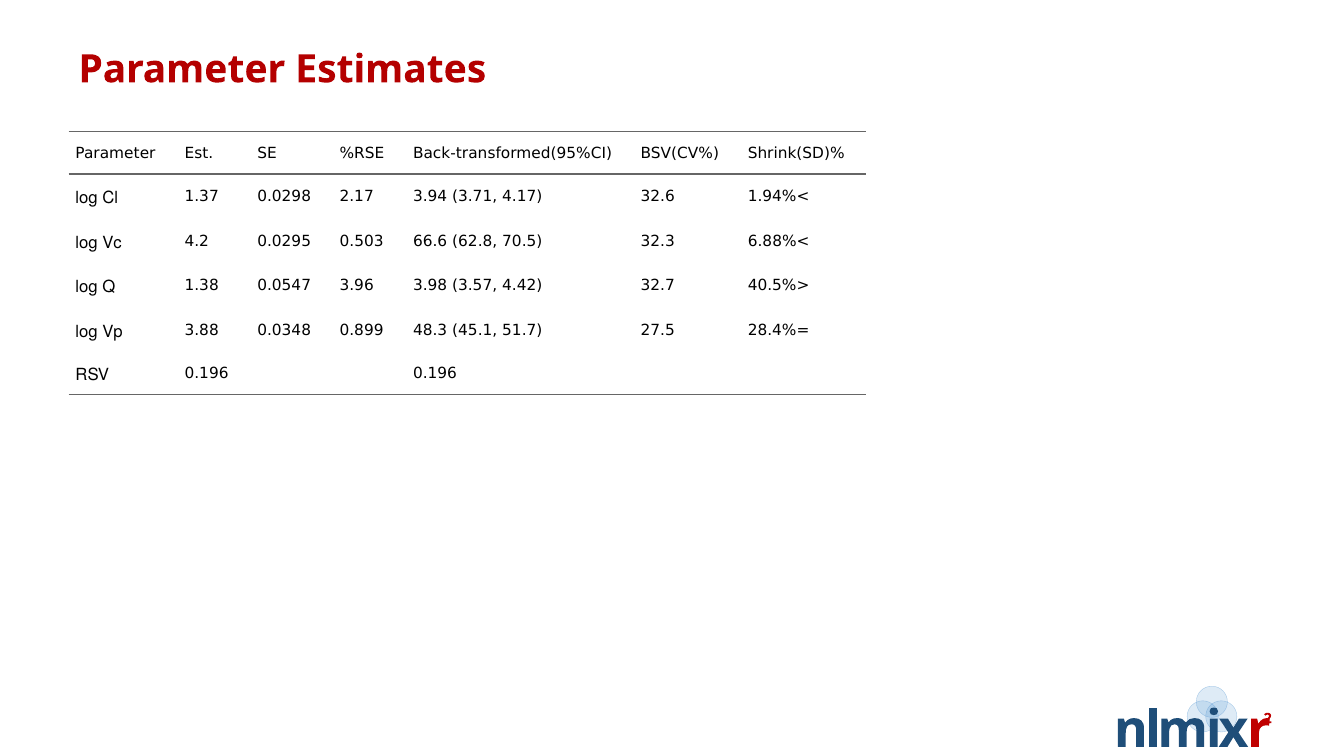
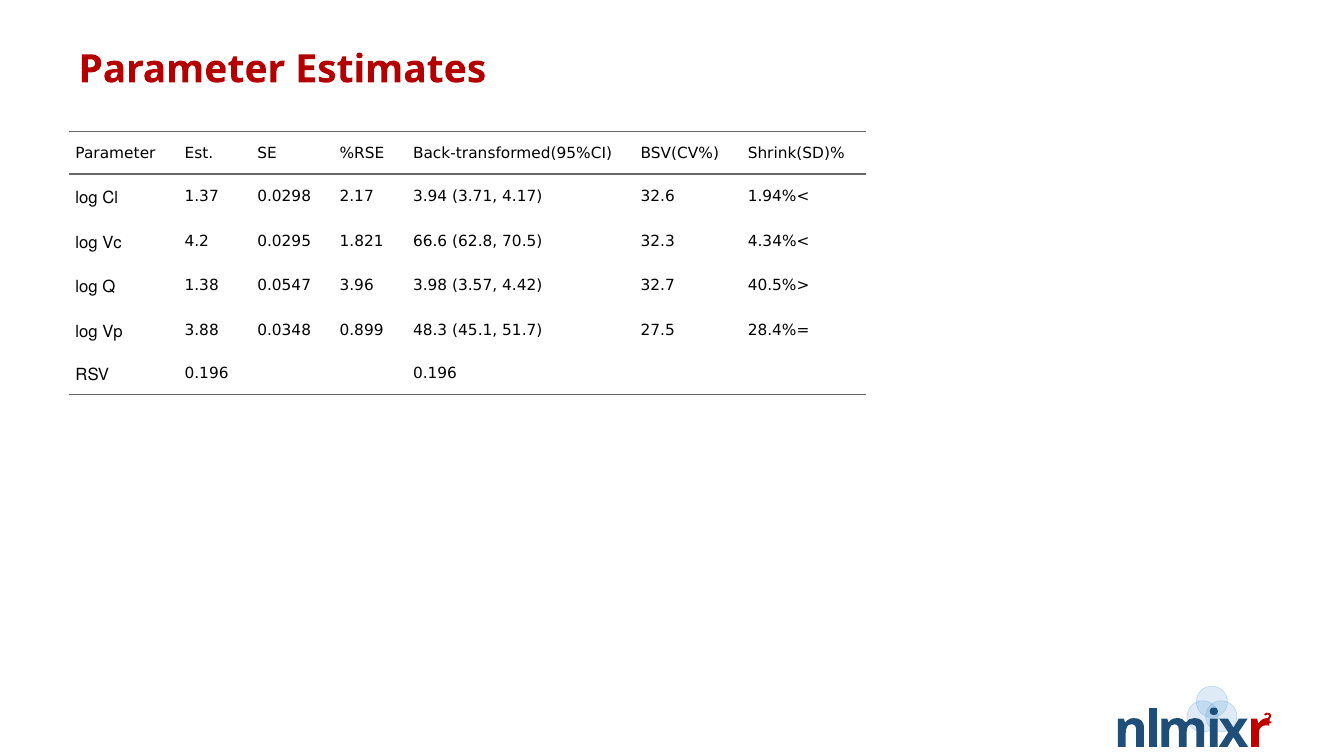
0.503: 0.503 -> 1.821 (362, 241)
6.88%<: 6.88%< -> 4.34%< (779, 241)
